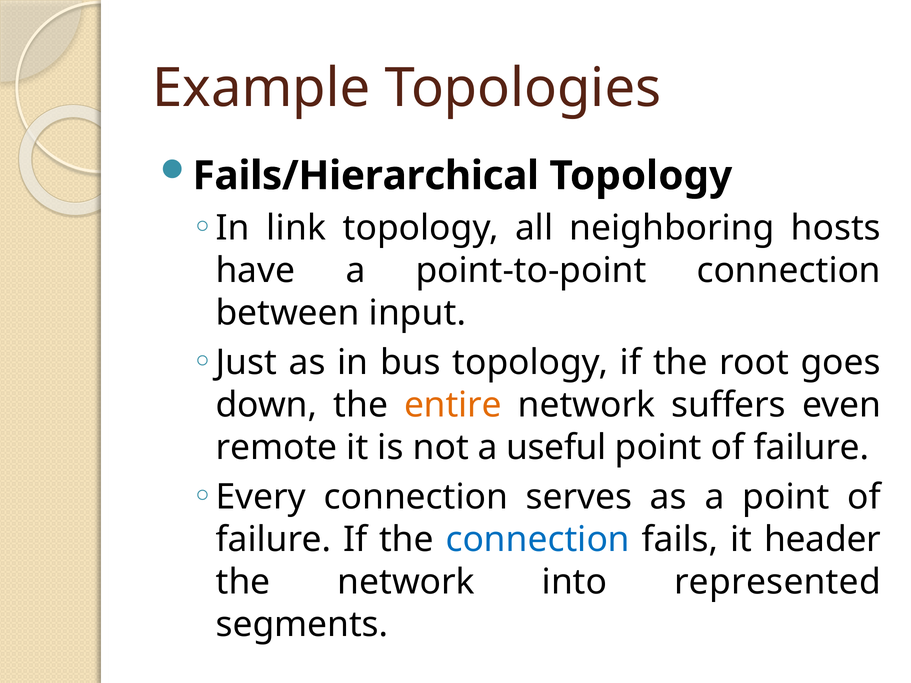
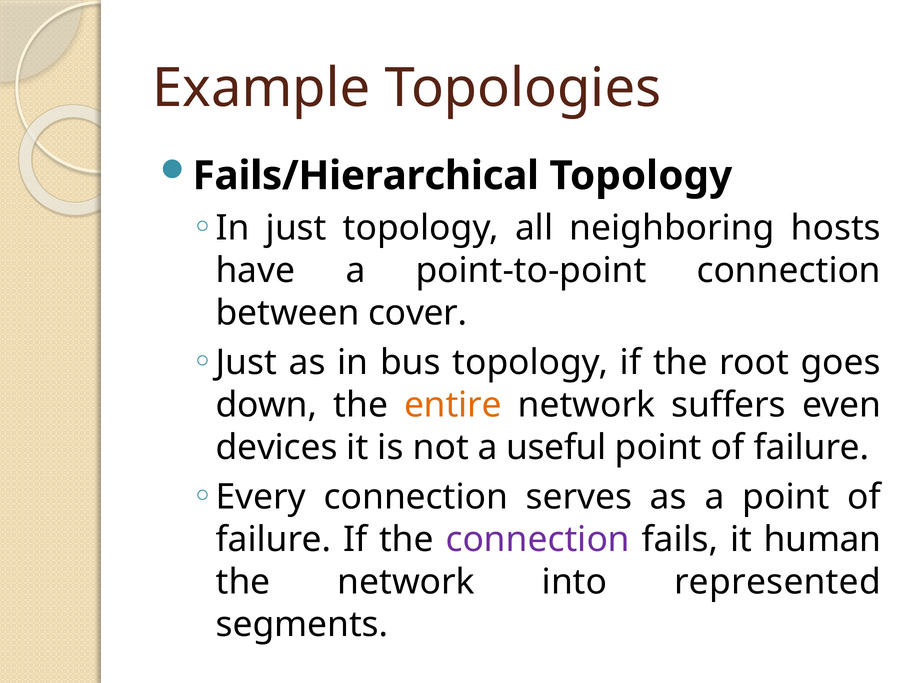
In link: link -> just (296, 228)
input: input -> cover (418, 313)
remote: remote -> devices (277, 448)
connection colour: blue -> purple (538, 540)
header: header -> human (823, 540)
